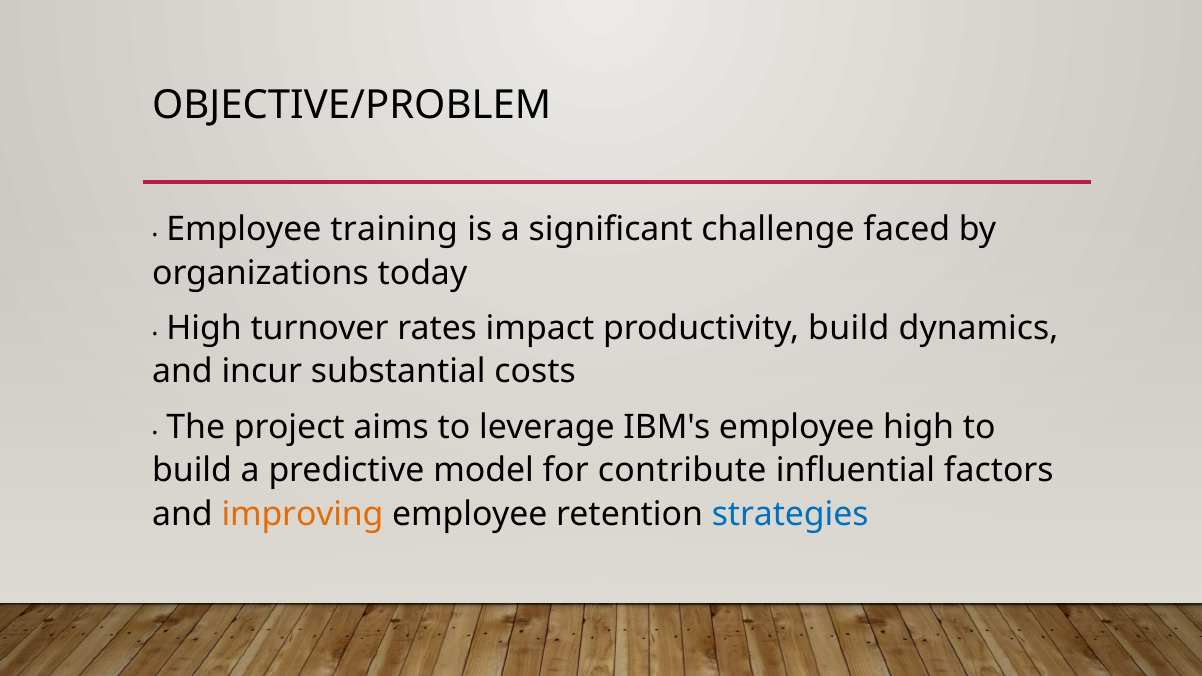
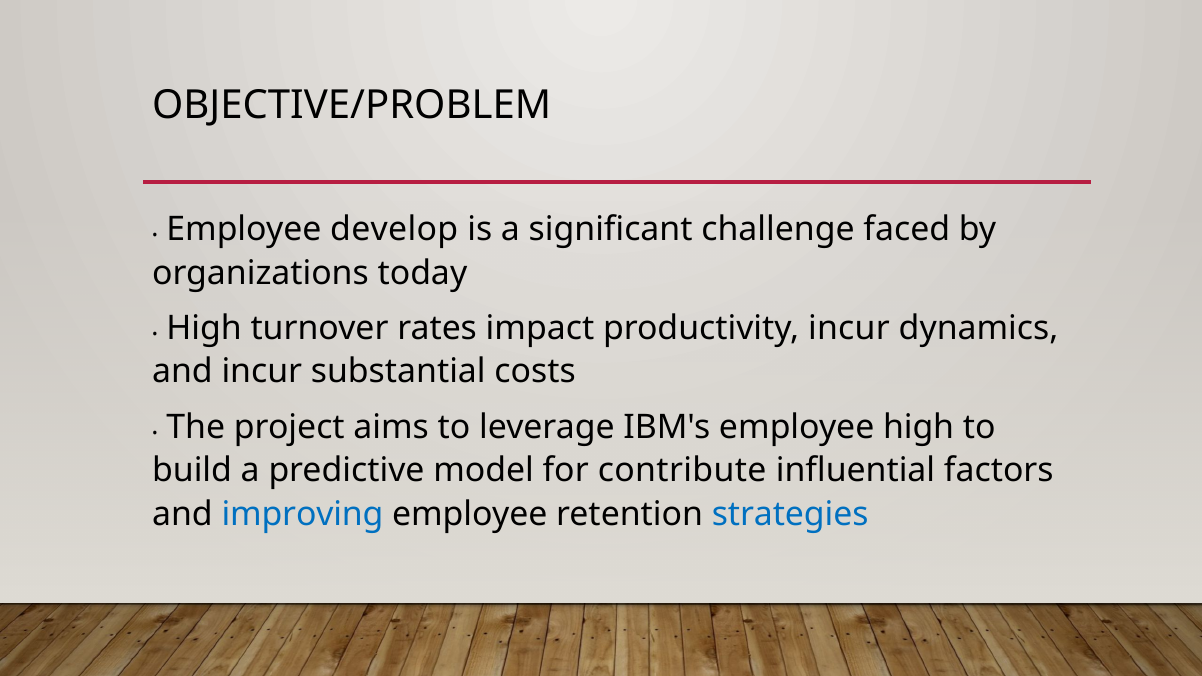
training: training -> develop (394, 229)
productivity build: build -> incur (849, 328)
improving colour: orange -> blue (302, 515)
